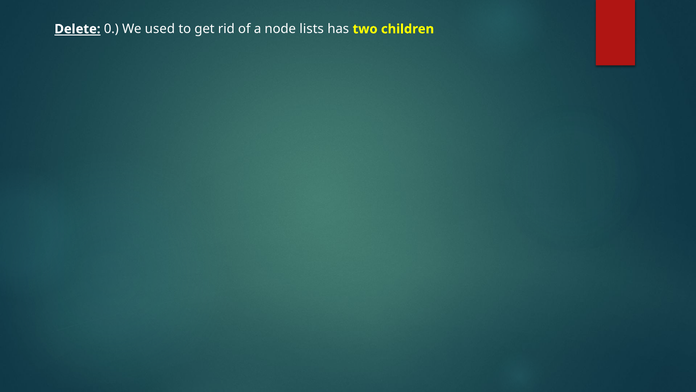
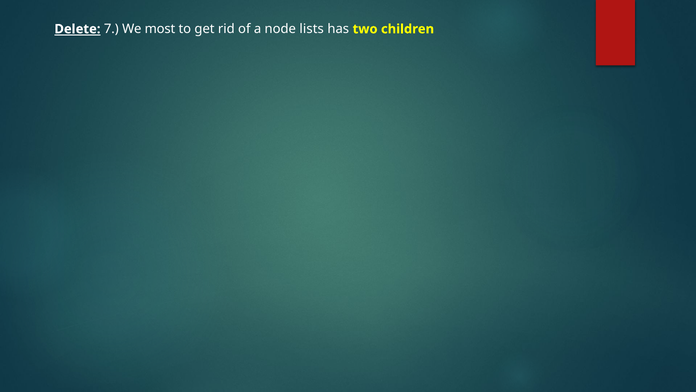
0: 0 -> 7 (111, 29)
used: used -> most (160, 29)
